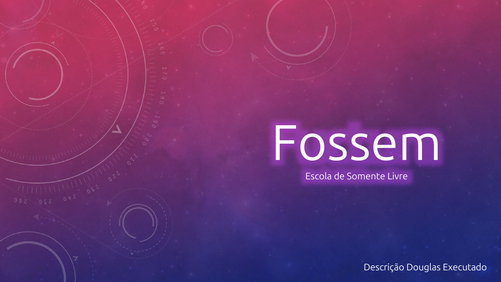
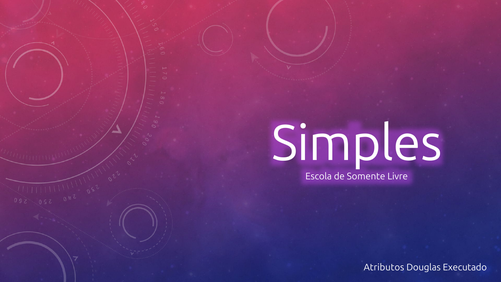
Fossem: Fossem -> Simples (357, 143)
Descrição: Descrição -> Atributos (384, 267)
